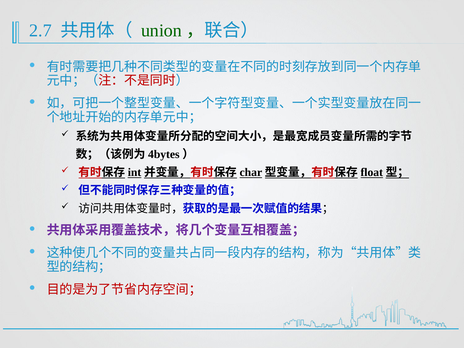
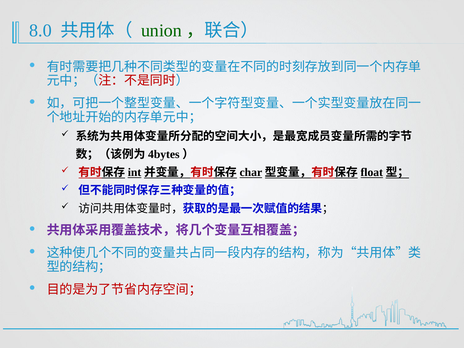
2.7: 2.7 -> 8.0 (41, 30)
